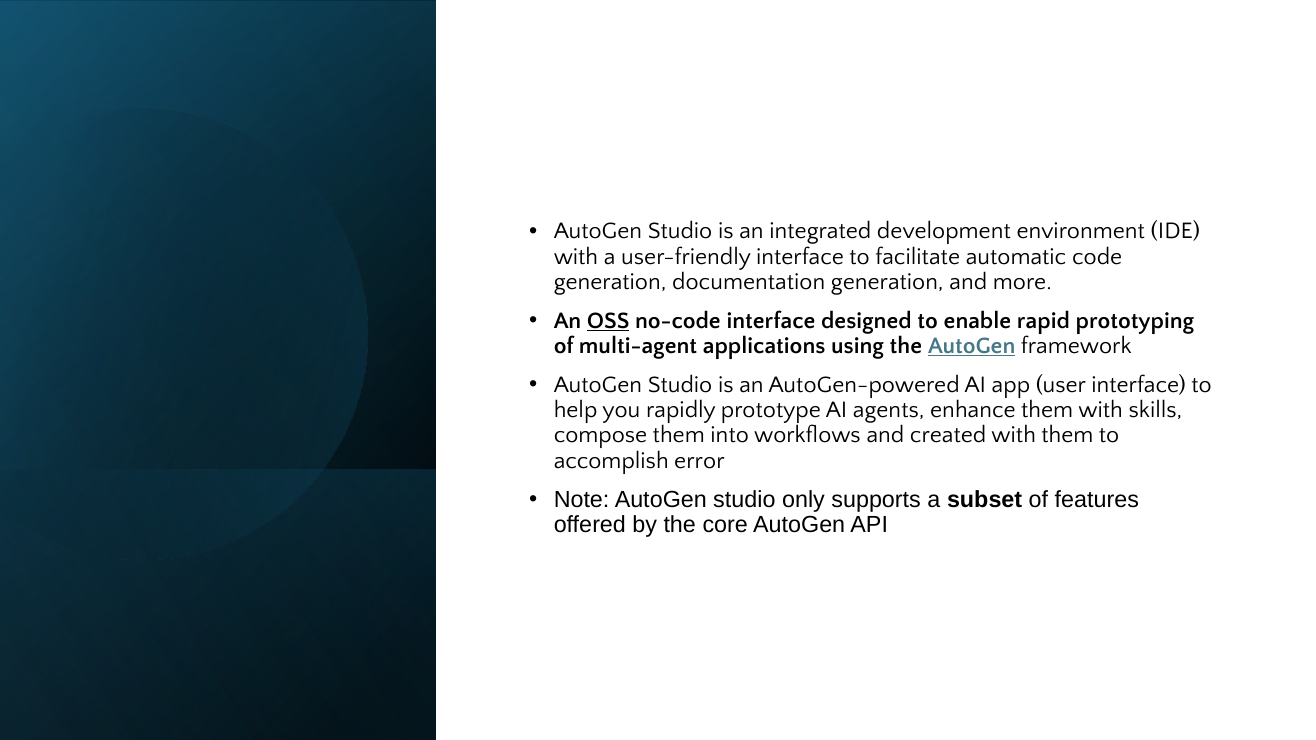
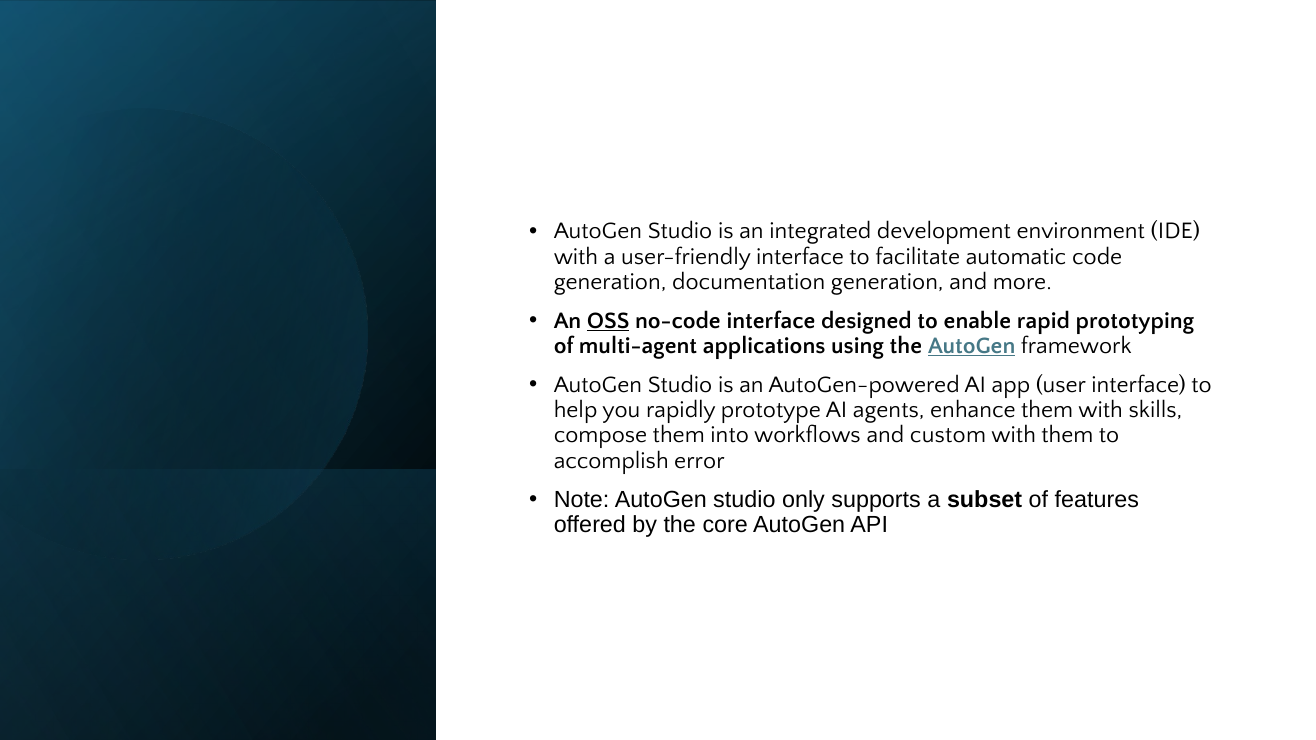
created: created -> custom (948, 435)
